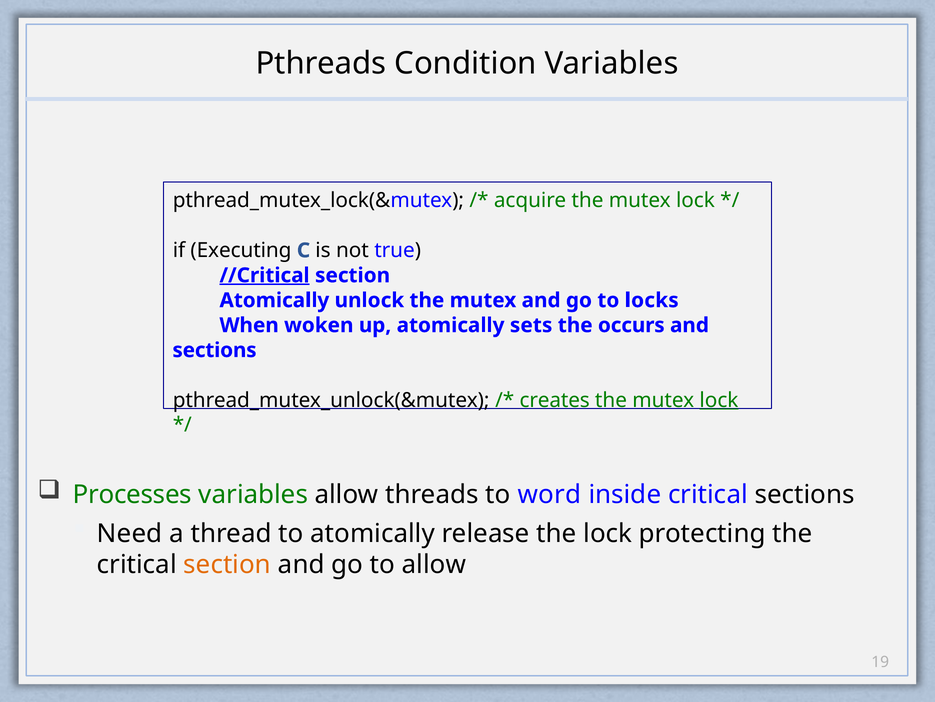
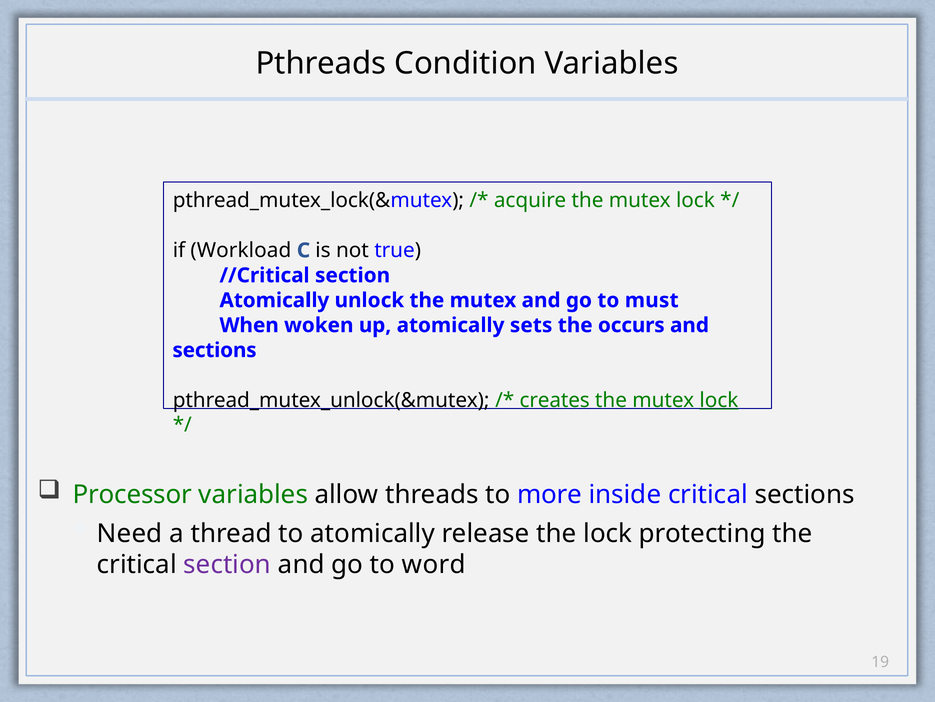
Executing: Executing -> Workload (241, 250)
//Critical underline: present -> none (265, 275)
locks: locks -> must (652, 300)
Processes: Processes -> Processor (132, 494)
word: word -> more (550, 494)
section colour: orange -> purple (227, 564)
to allow: allow -> word (434, 564)
